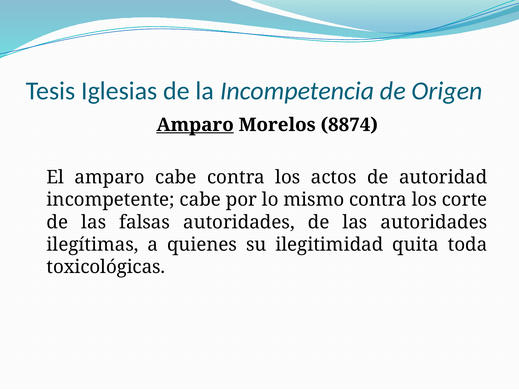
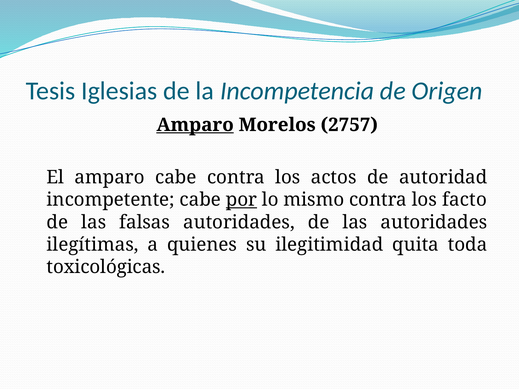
8874: 8874 -> 2757 (349, 125)
por underline: none -> present (241, 200)
corte: corte -> facto (464, 200)
